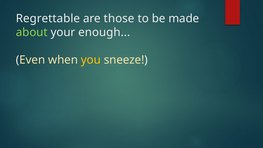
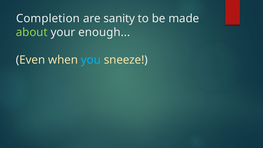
Regrettable: Regrettable -> Completion (48, 18)
those: those -> sanity (119, 18)
you colour: yellow -> light blue (91, 60)
